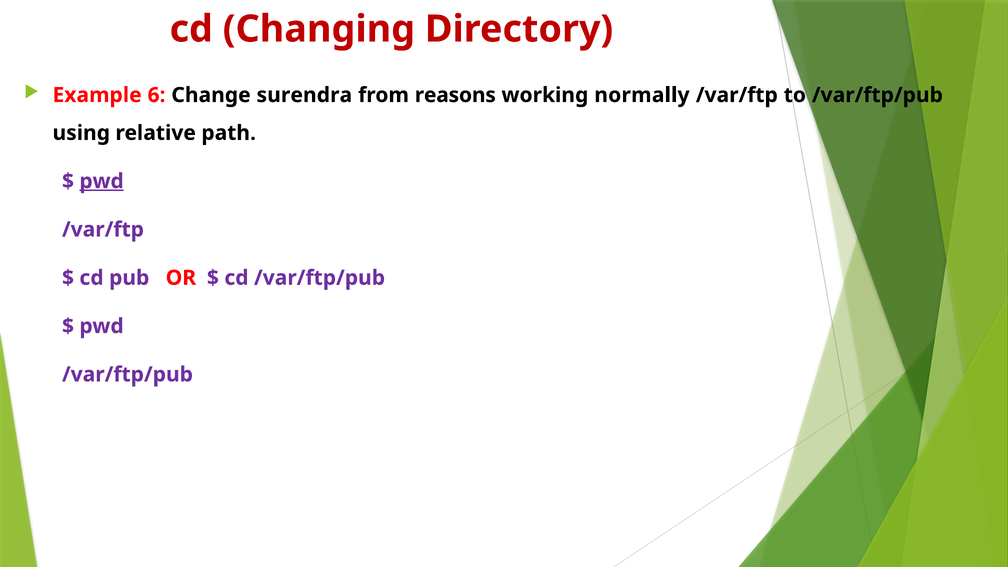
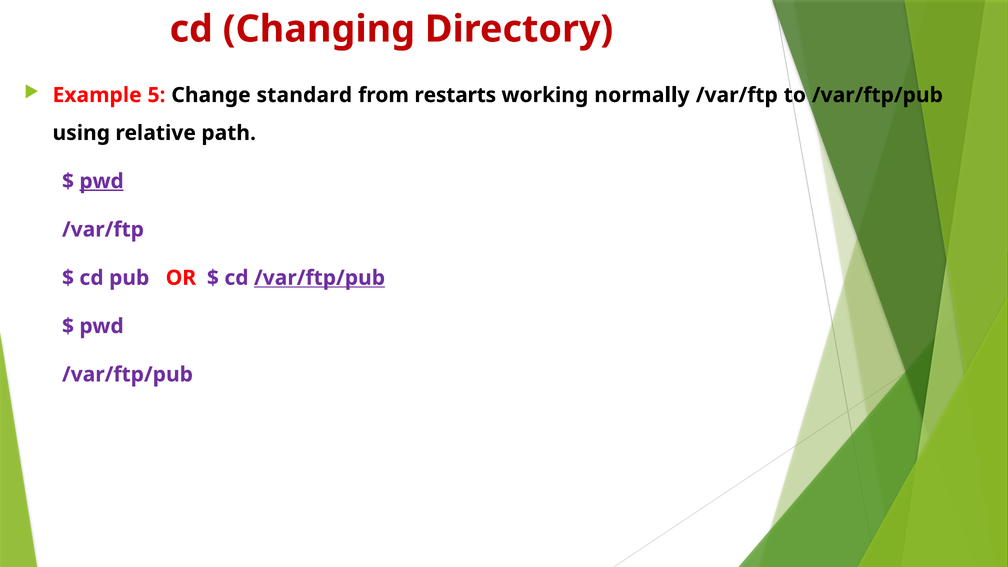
6: 6 -> 5 (157, 95)
surendra: surendra -> standard (304, 95)
reasons: reasons -> restarts (455, 95)
/var/ftp/pub underline: none -> present (320, 278)
